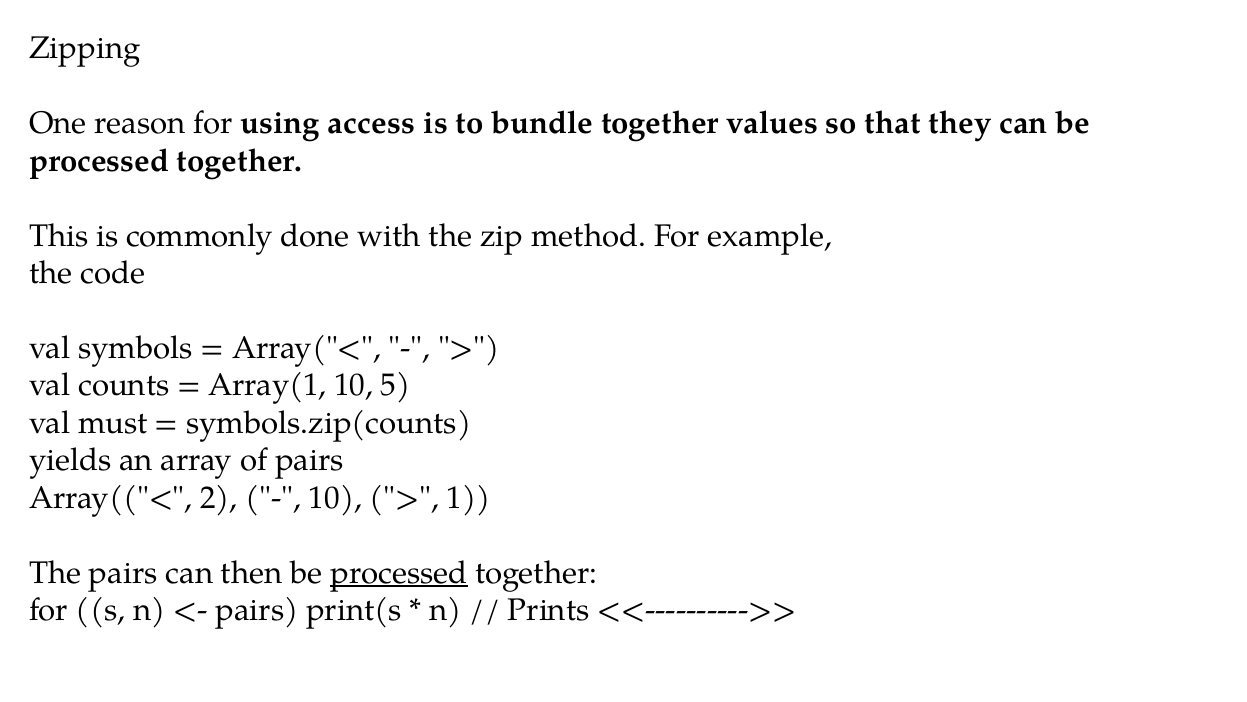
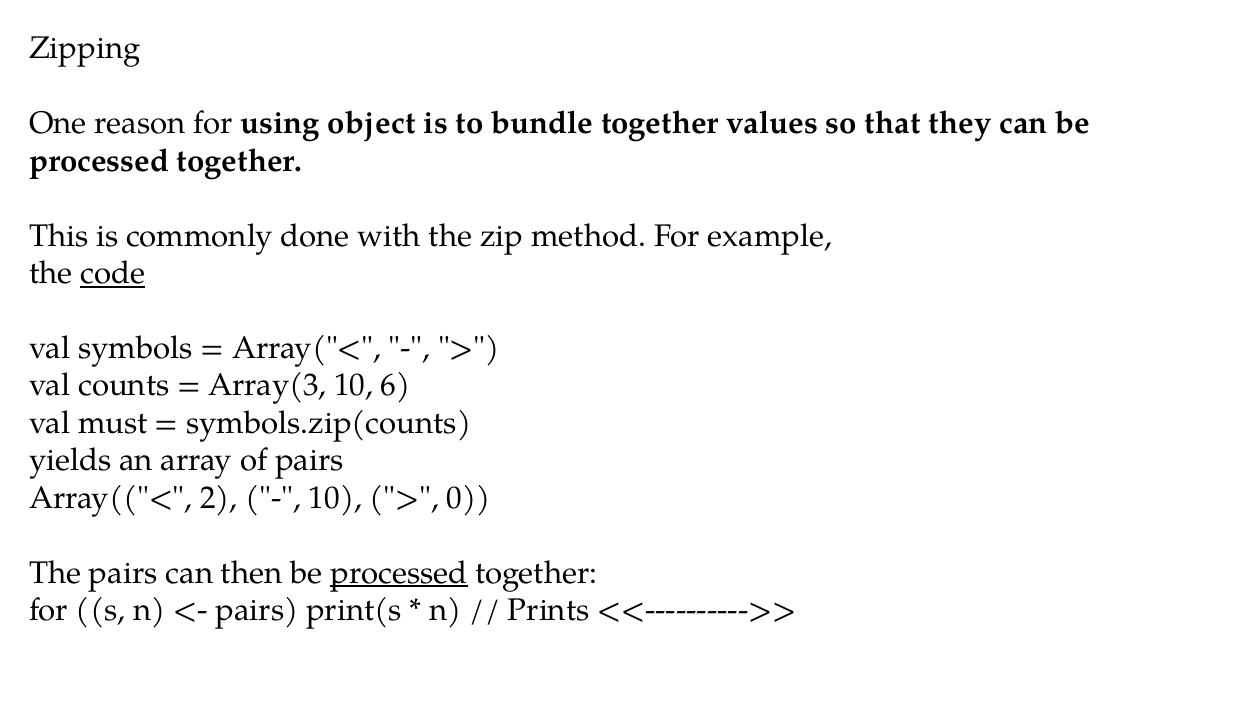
access: access -> object (372, 123)
code underline: none -> present (113, 273)
Array(1: Array(1 -> Array(3 (268, 385)
5: 5 -> 6 (396, 385)
1: 1 -> 0 (469, 497)
